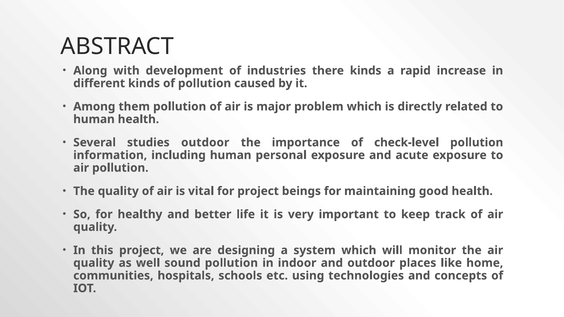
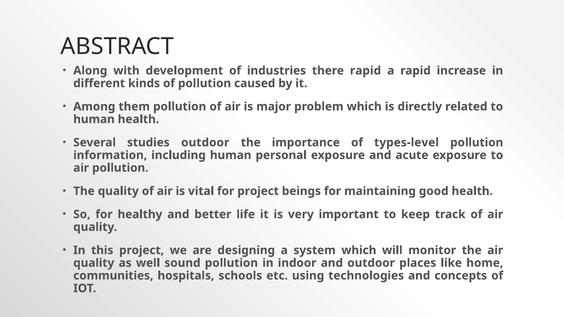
there kinds: kinds -> rapid (366, 71)
check-level: check-level -> types-level (407, 143)
